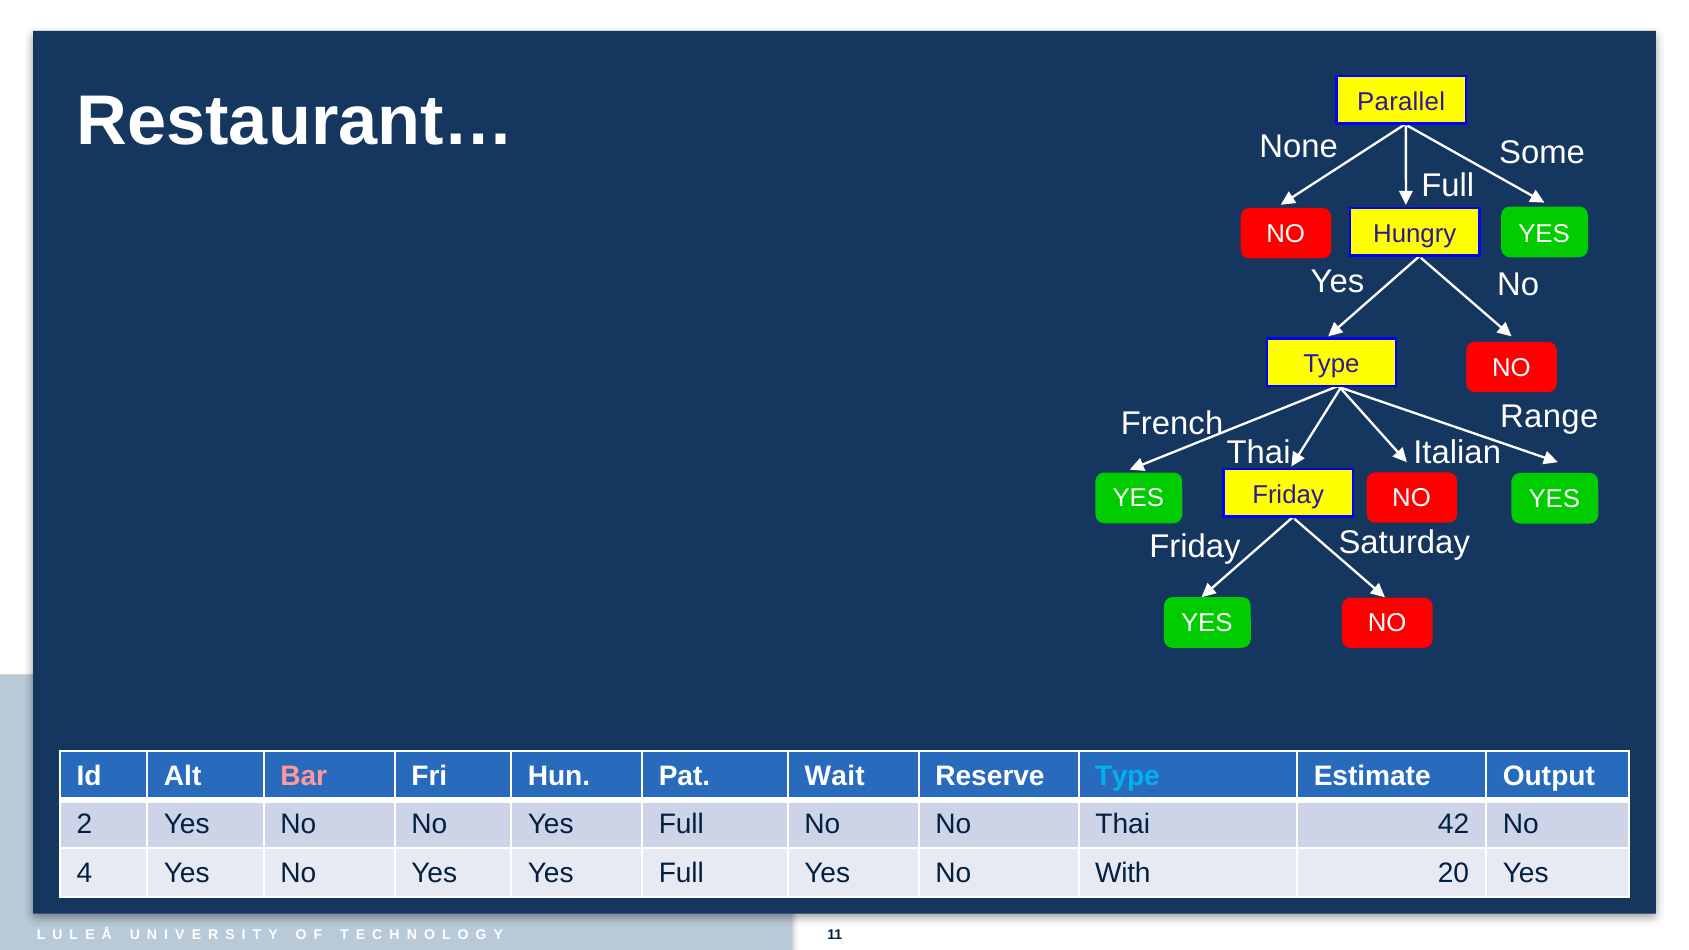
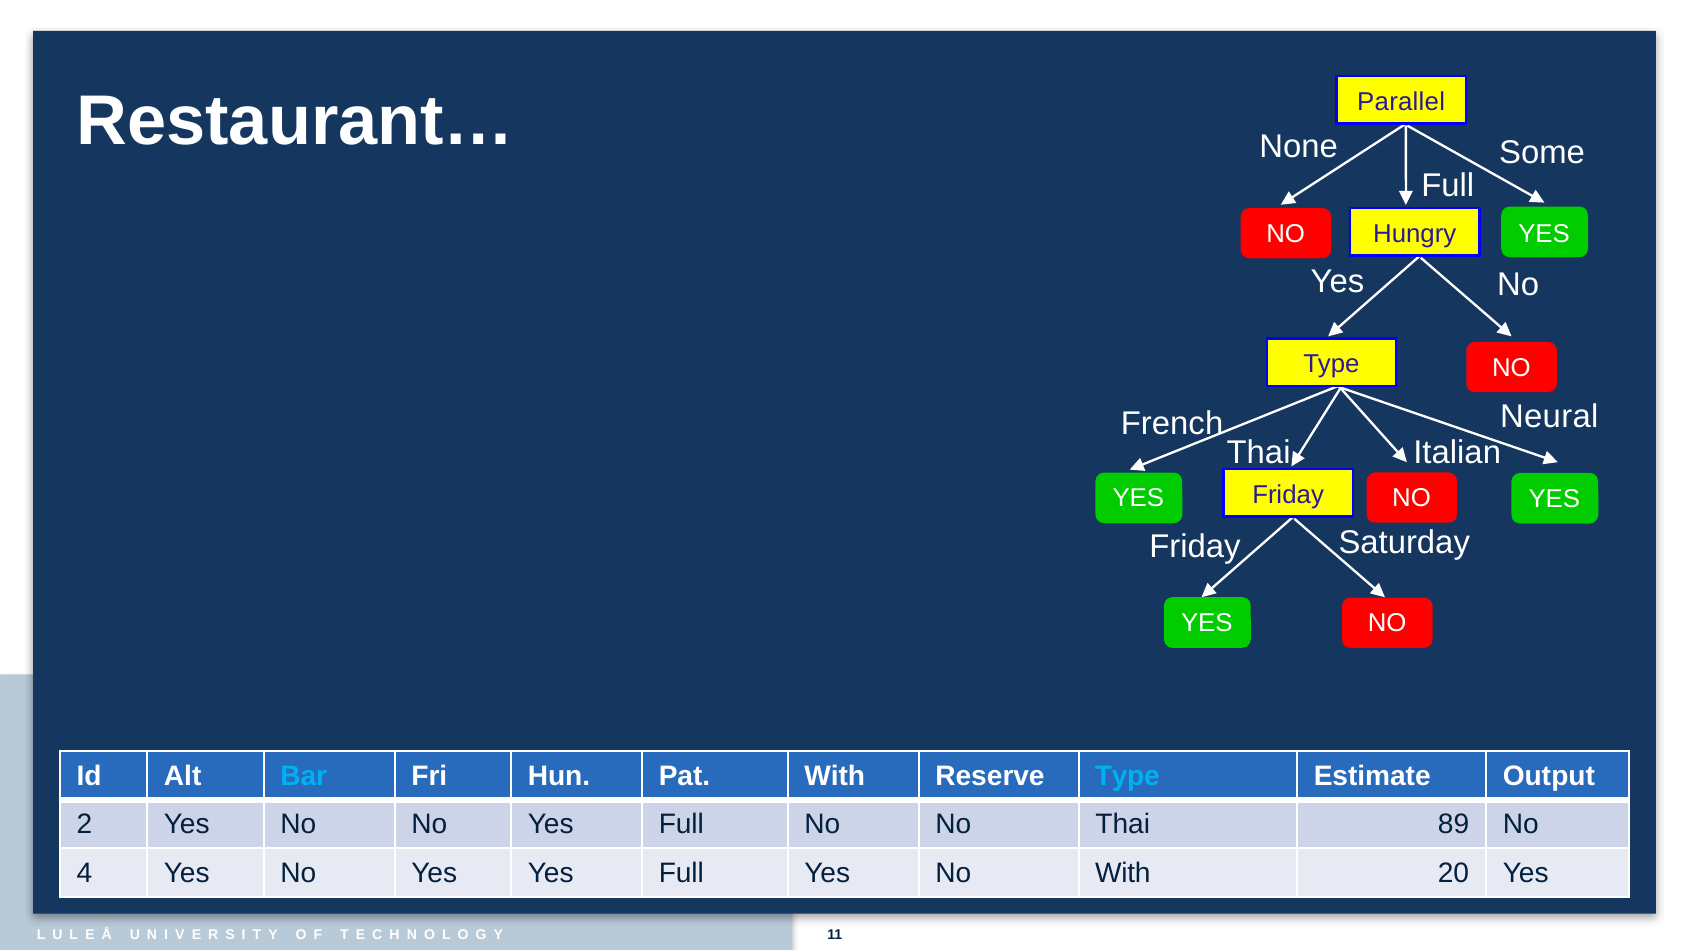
Range: Range -> Neural (1549, 416)
Bar colour: pink -> light blue (304, 776)
Pat Wait: Wait -> With (835, 776)
42: 42 -> 89 (1454, 825)
